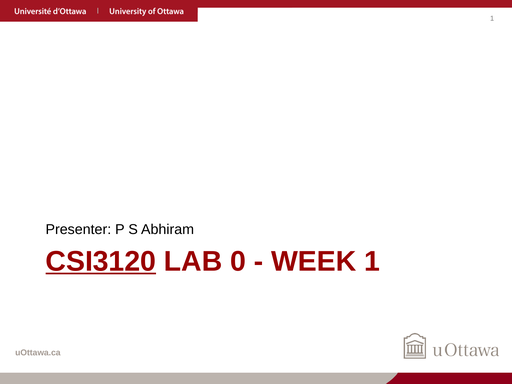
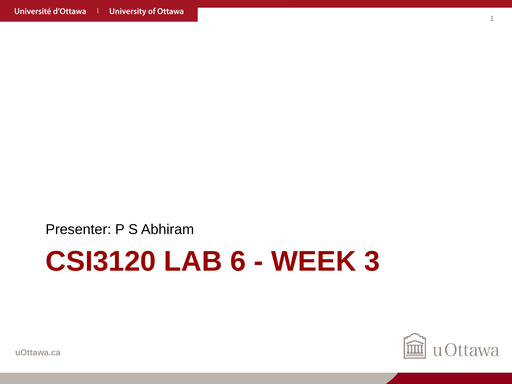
CSI3120 underline: present -> none (101, 261)
0: 0 -> 6 (238, 261)
WEEK 1: 1 -> 3 (372, 261)
